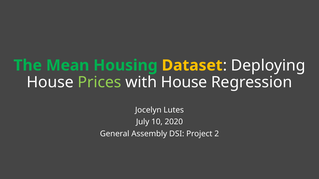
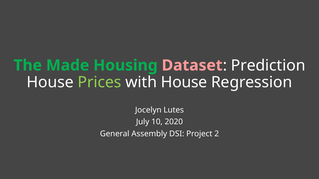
Mean: Mean -> Made (68, 66)
Dataset colour: yellow -> pink (192, 66)
Deploying: Deploying -> Prediction (268, 66)
